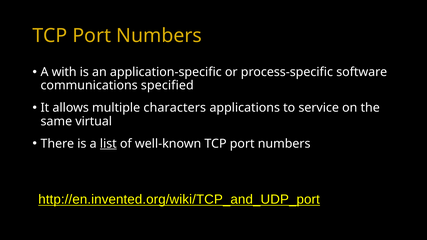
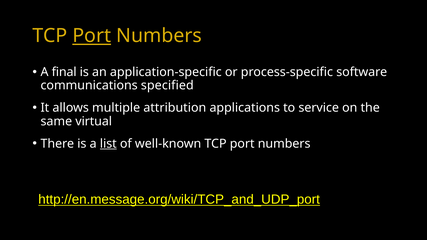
Port underline: none -> present (92, 36)
with: with -> final (64, 72)
characters: characters -> attribution (175, 108)
http://en.invented.org/wiki/TCP_and_UDP_port: http://en.invented.org/wiki/TCP_and_UDP_port -> http://en.message.org/wiki/TCP_and_UDP_port (179, 200)
